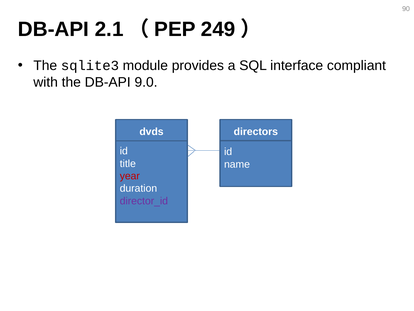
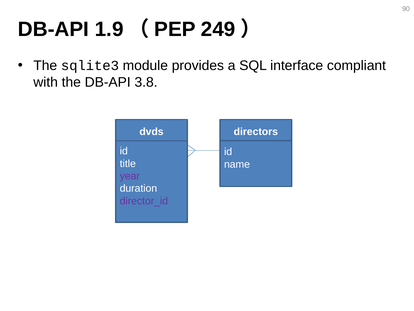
2.1: 2.1 -> 1.9 (109, 29)
9.0: 9.0 -> 3.8 (146, 82)
year colour: red -> purple (130, 176)
